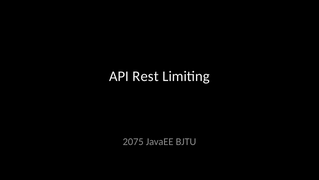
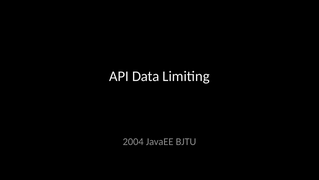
Rest: Rest -> Data (146, 76)
2075: 2075 -> 2004 (133, 141)
